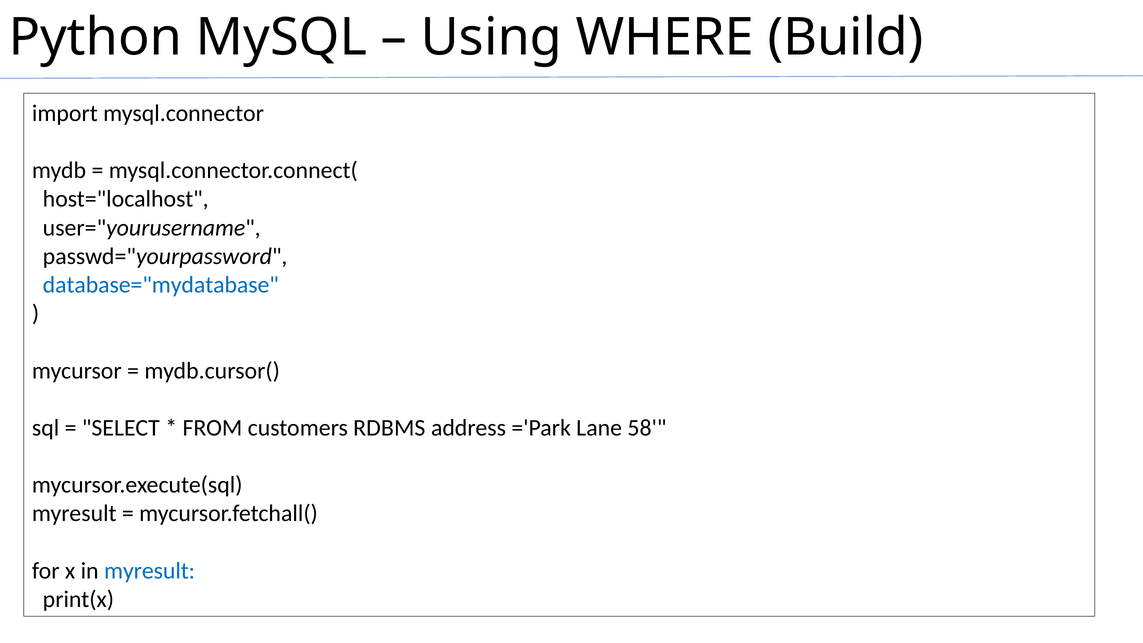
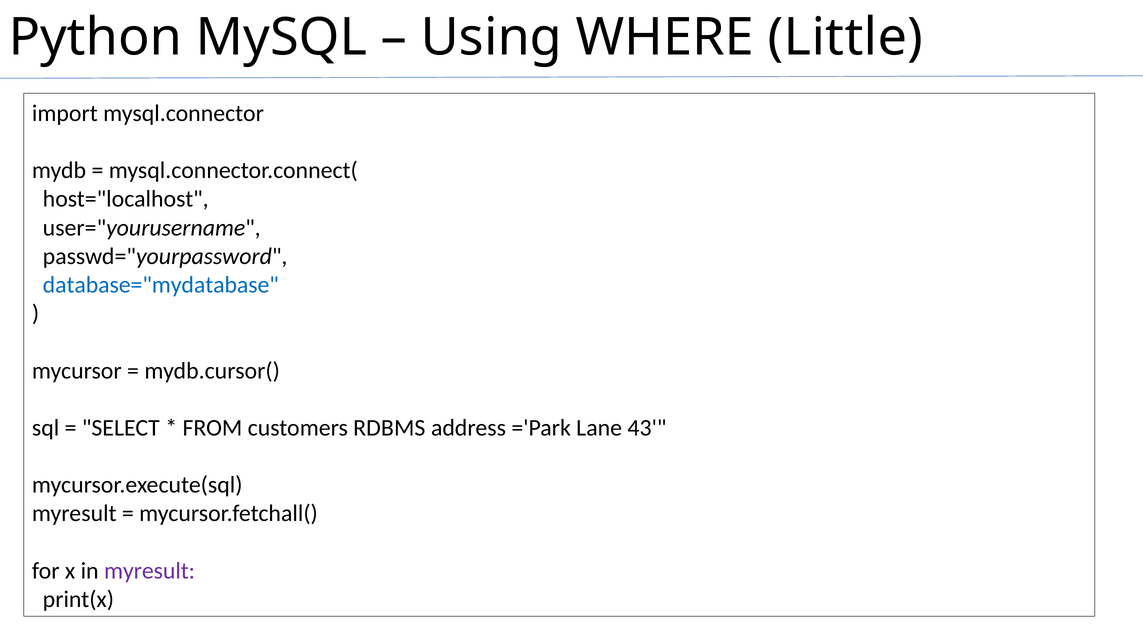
Build: Build -> Little (845, 38)
58: 58 -> 43 (647, 428)
myresult colour: blue -> purple (150, 571)
